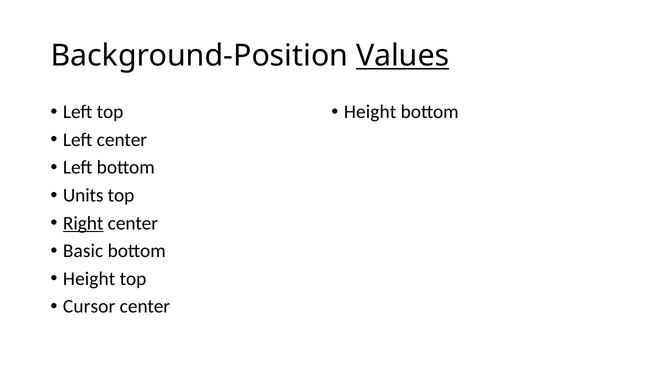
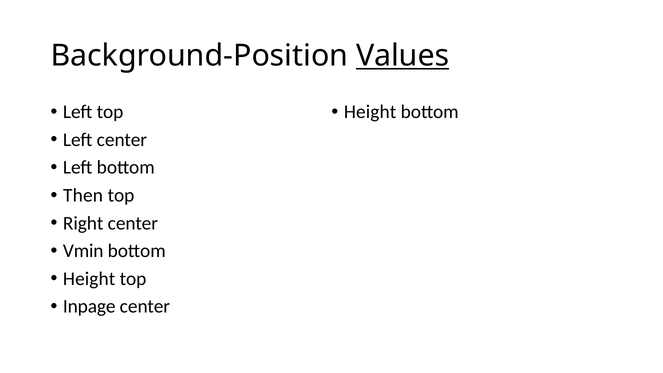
Units: Units -> Then (83, 195)
Right underline: present -> none (83, 223)
Basic: Basic -> Vmin (83, 251)
Cursor: Cursor -> Inpage (89, 306)
